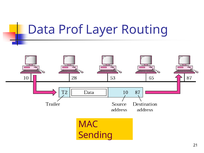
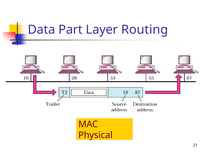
Prof: Prof -> Part (71, 30)
Sending: Sending -> Physical (95, 135)
